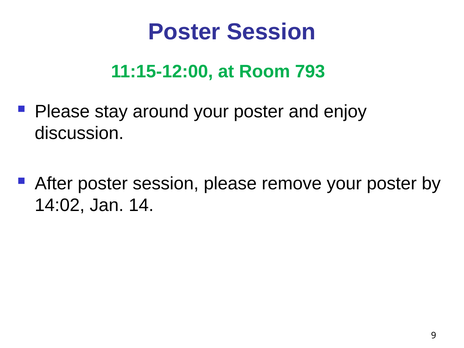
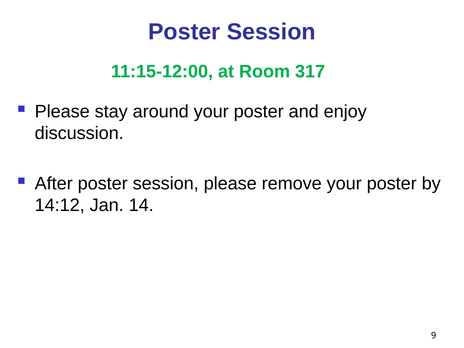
793: 793 -> 317 (310, 72)
14:02: 14:02 -> 14:12 (60, 205)
